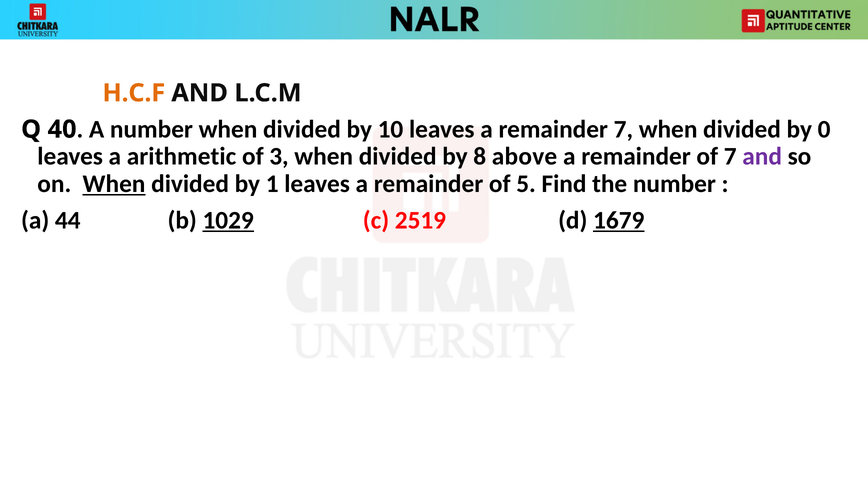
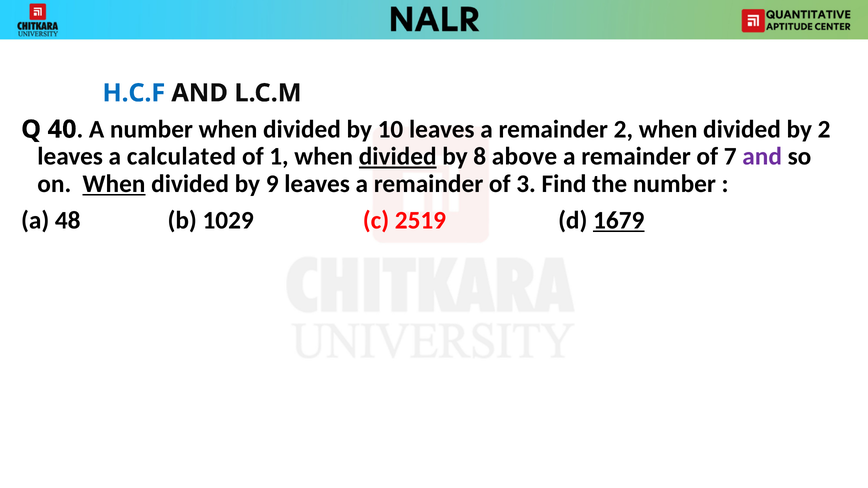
H.C.F colour: orange -> blue (134, 93)
remainder 7: 7 -> 2 (623, 129)
by 0: 0 -> 2 (824, 129)
arithmetic: arithmetic -> calculated (181, 157)
3: 3 -> 1 (279, 157)
divided underline: none -> present (398, 157)
1: 1 -> 9 (272, 184)
5: 5 -> 3 (526, 184)
44: 44 -> 48 (68, 220)
1029 underline: present -> none (228, 220)
